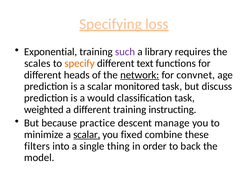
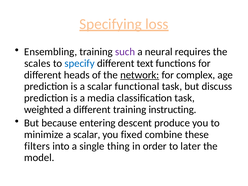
Exponential: Exponential -> Ensembling (51, 52)
library: library -> neural (159, 52)
specify colour: orange -> blue (80, 63)
convnet: convnet -> complex (196, 75)
monitored: monitored -> functional (137, 86)
would: would -> media (101, 98)
practice: practice -> entering (98, 123)
manage: manage -> produce (172, 123)
scalar underline: present -> none (87, 135)
back: back -> later (191, 146)
